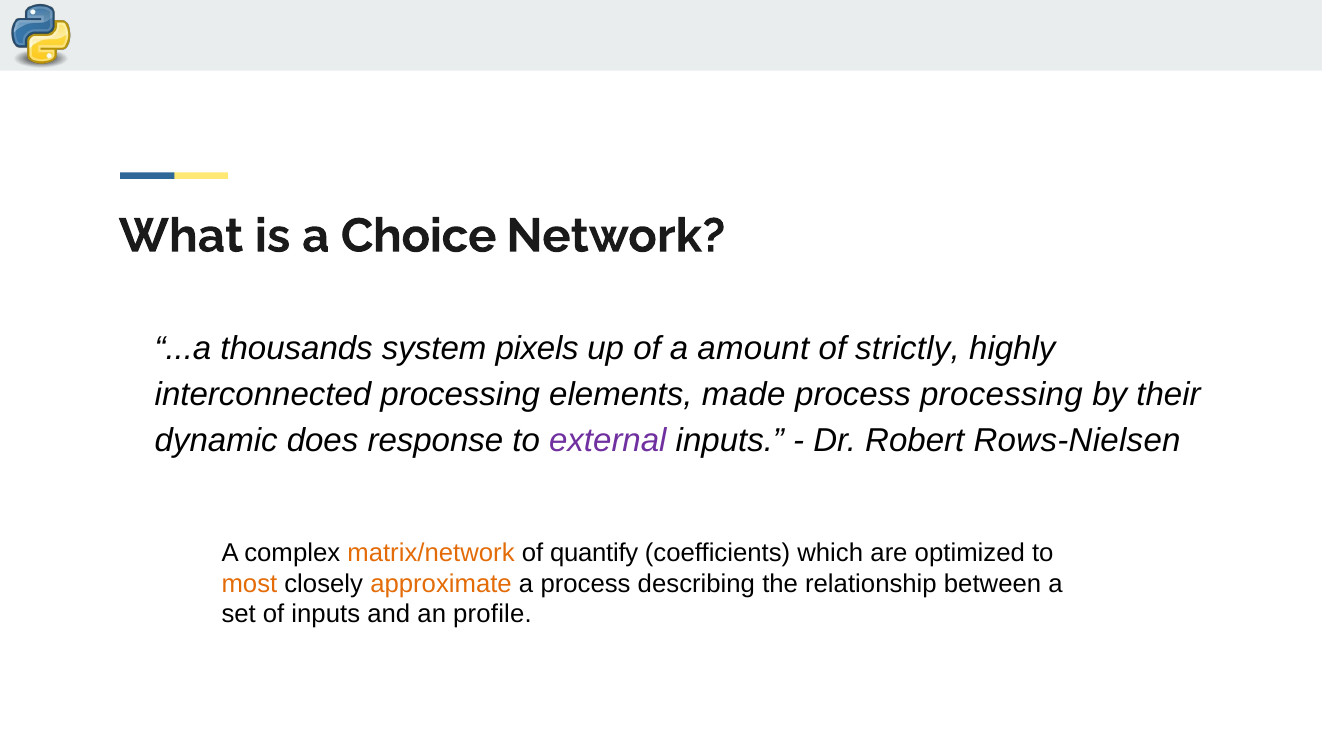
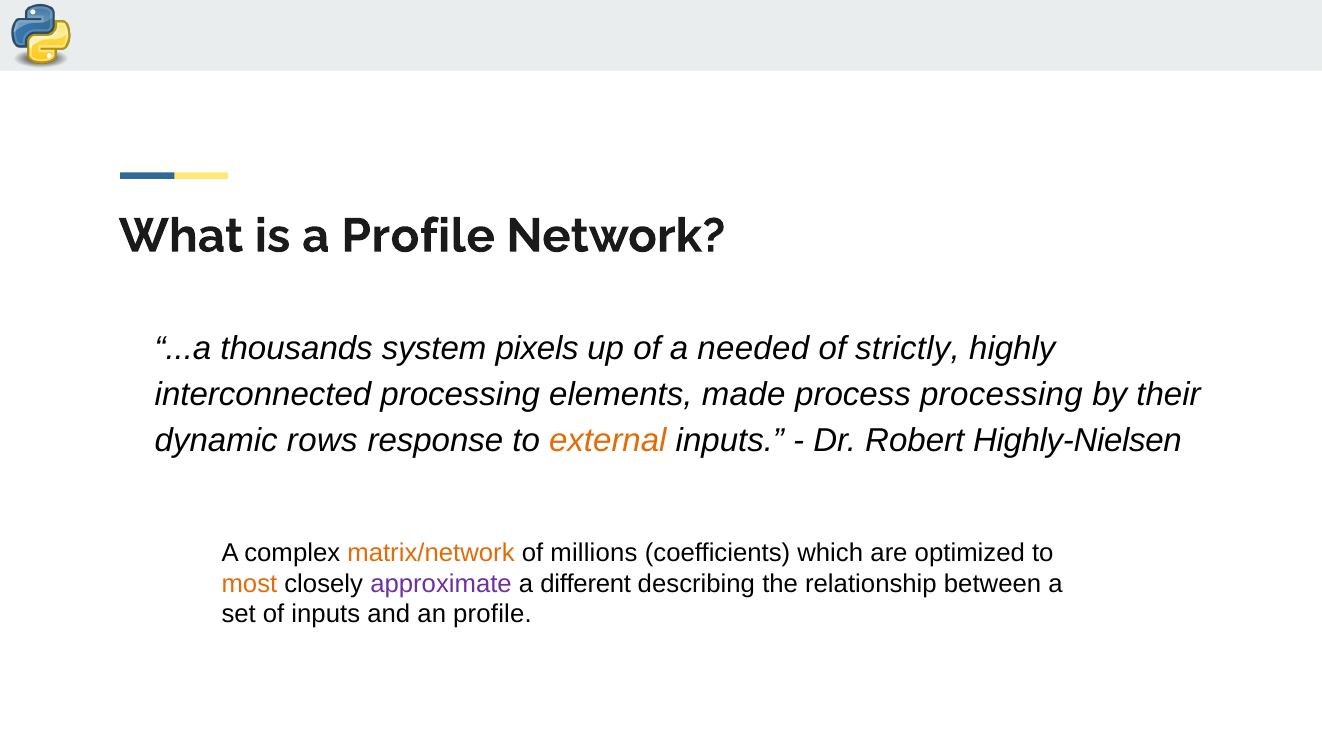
a Choice: Choice -> Profile (418, 236)
amount: amount -> needed (753, 349)
does: does -> rows (322, 440)
external colour: purple -> orange (608, 440)
Rows-Nielsen: Rows-Nielsen -> Highly-Nielsen (1077, 440)
quantify: quantify -> millions (594, 552)
approximate colour: orange -> purple (441, 583)
a process: process -> different (586, 583)
